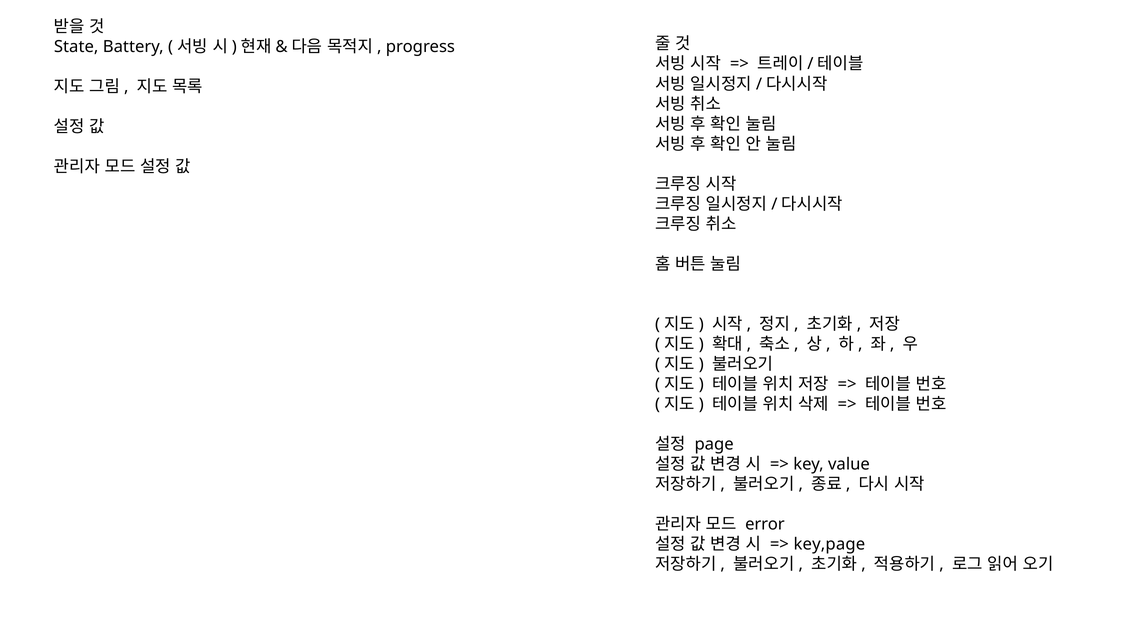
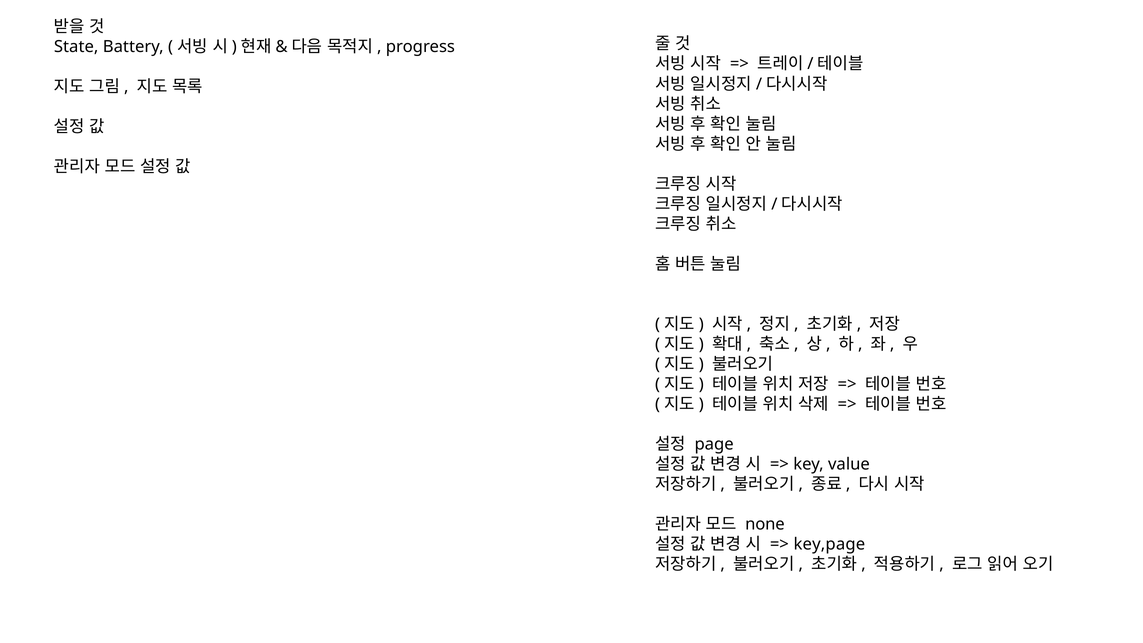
error: error -> none (765, 524)
